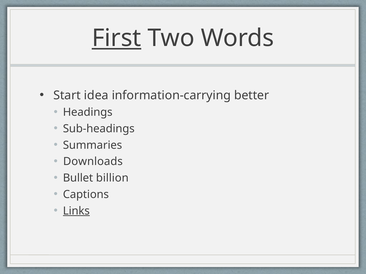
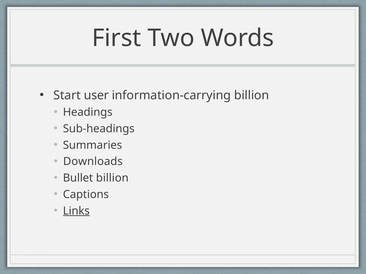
First underline: present -> none (117, 38)
idea: idea -> user (96, 95)
information-carrying better: better -> billion (252, 95)
